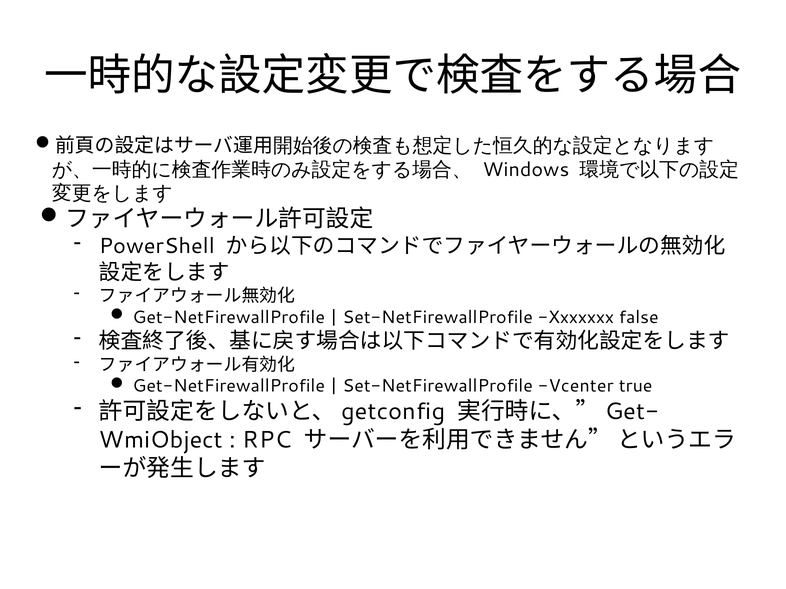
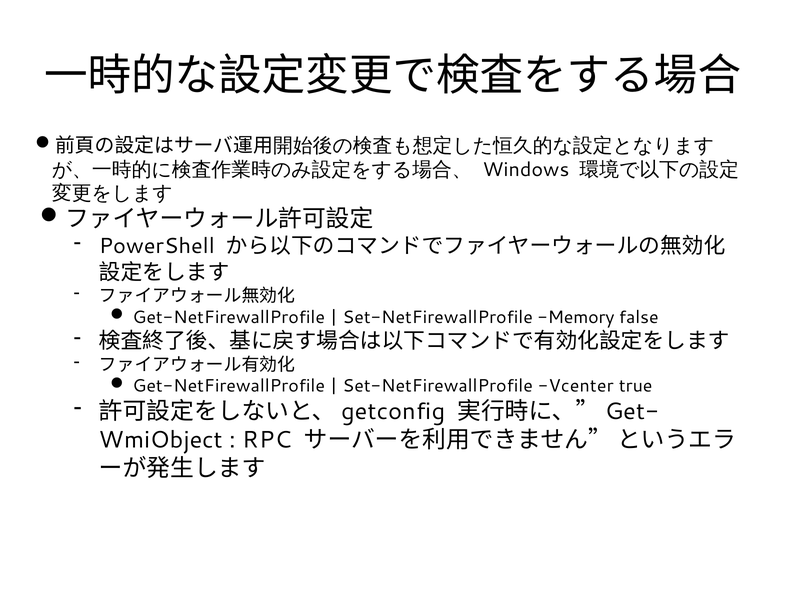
Xxxxxxx: Xxxxxxx -> Memory (576, 317)
